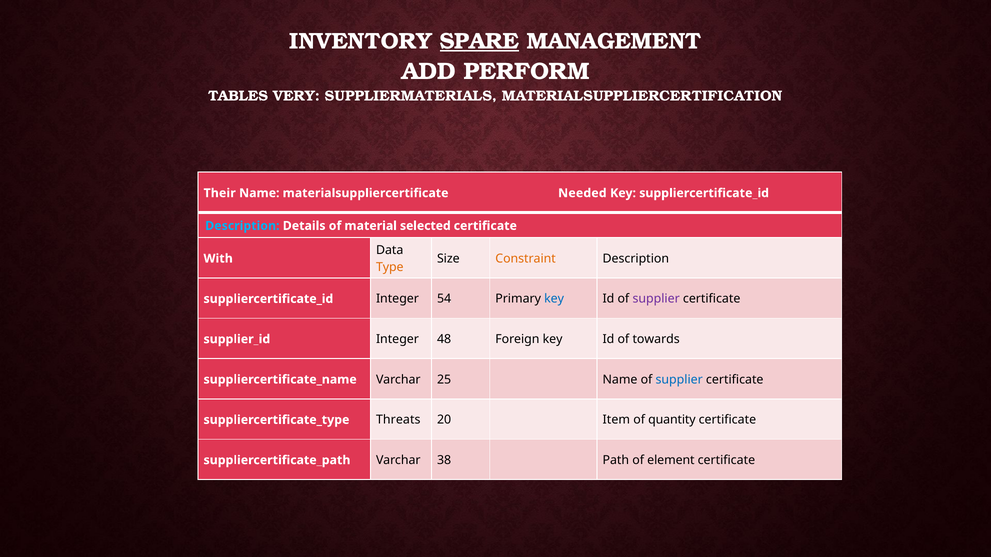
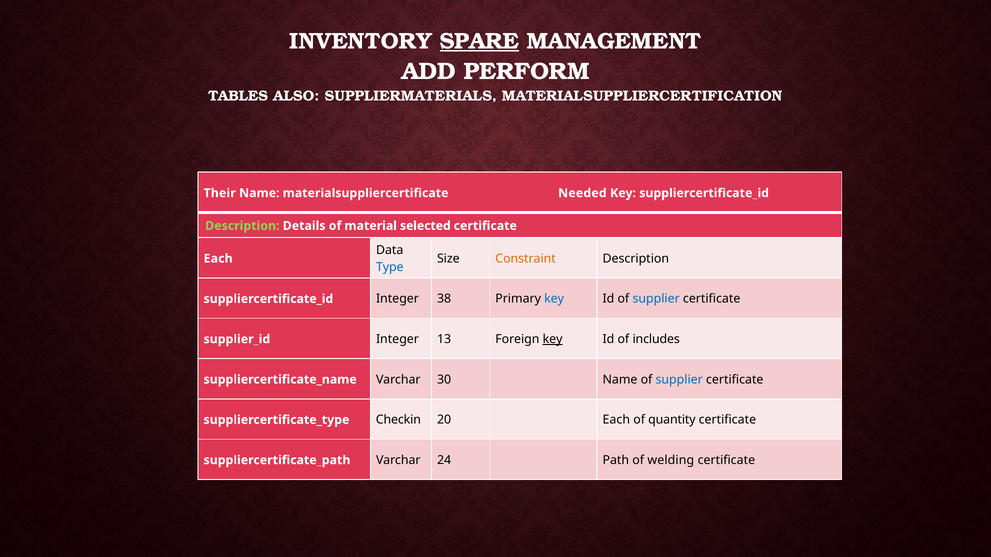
VERY: VERY -> ALSO (296, 96)
Description colour: light blue -> light green (242, 226)
With: With -> Each (218, 259)
Type colour: orange -> blue (390, 267)
54: 54 -> 38 (444, 299)
supplier colour: purple -> blue (656, 299)
48: 48 -> 13 (444, 339)
key underline: none -> present (553, 339)
towards: towards -> includes (656, 339)
25: 25 -> 30 (444, 380)
Threats: Threats -> Checkin (398, 420)
20 Item: Item -> Each (616, 420)
38: 38 -> 24 (444, 460)
element: element -> welding (671, 460)
